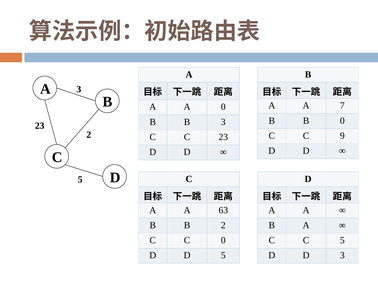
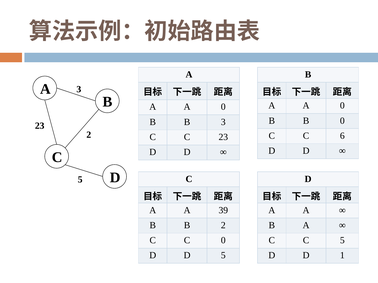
7: 7 -> 0 (342, 106)
9: 9 -> 6 (342, 136)
63: 63 -> 39 (223, 211)
D D 3: 3 -> 1 (342, 256)
